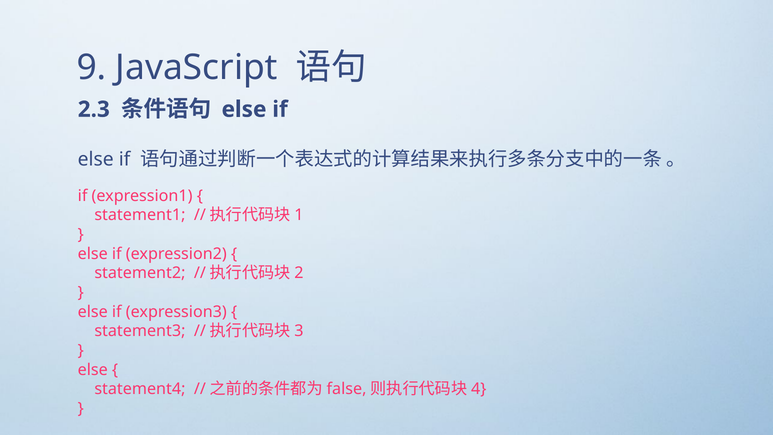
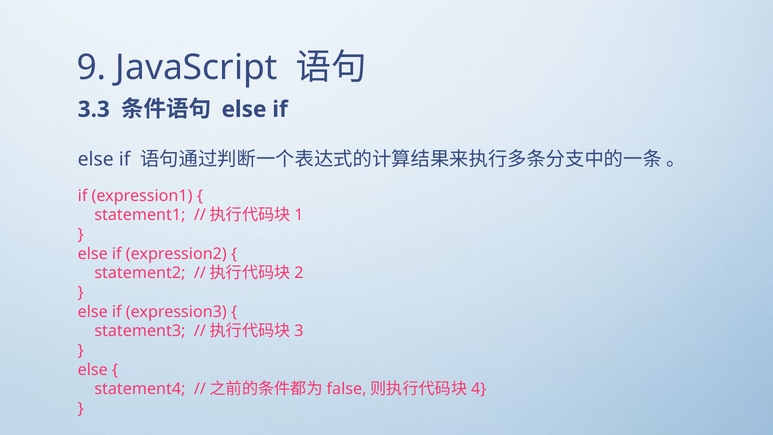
2.3: 2.3 -> 3.3 (94, 109)
